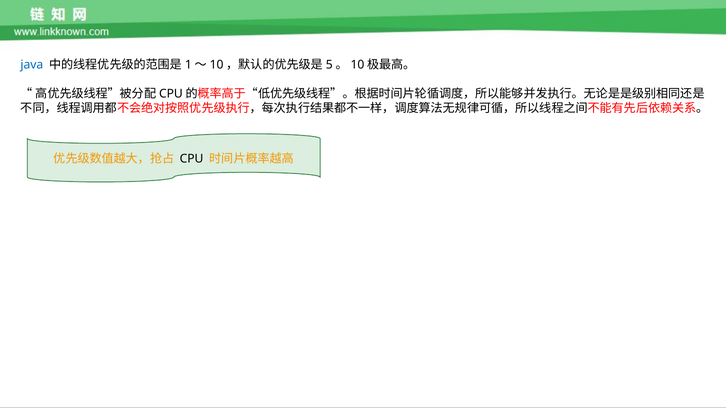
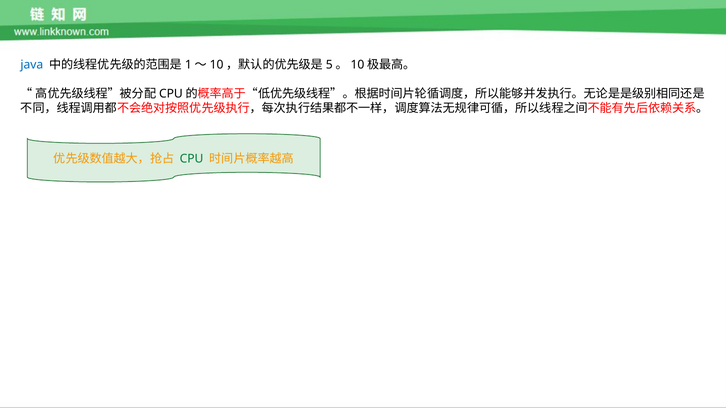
CPU colour: black -> green (192, 159)
